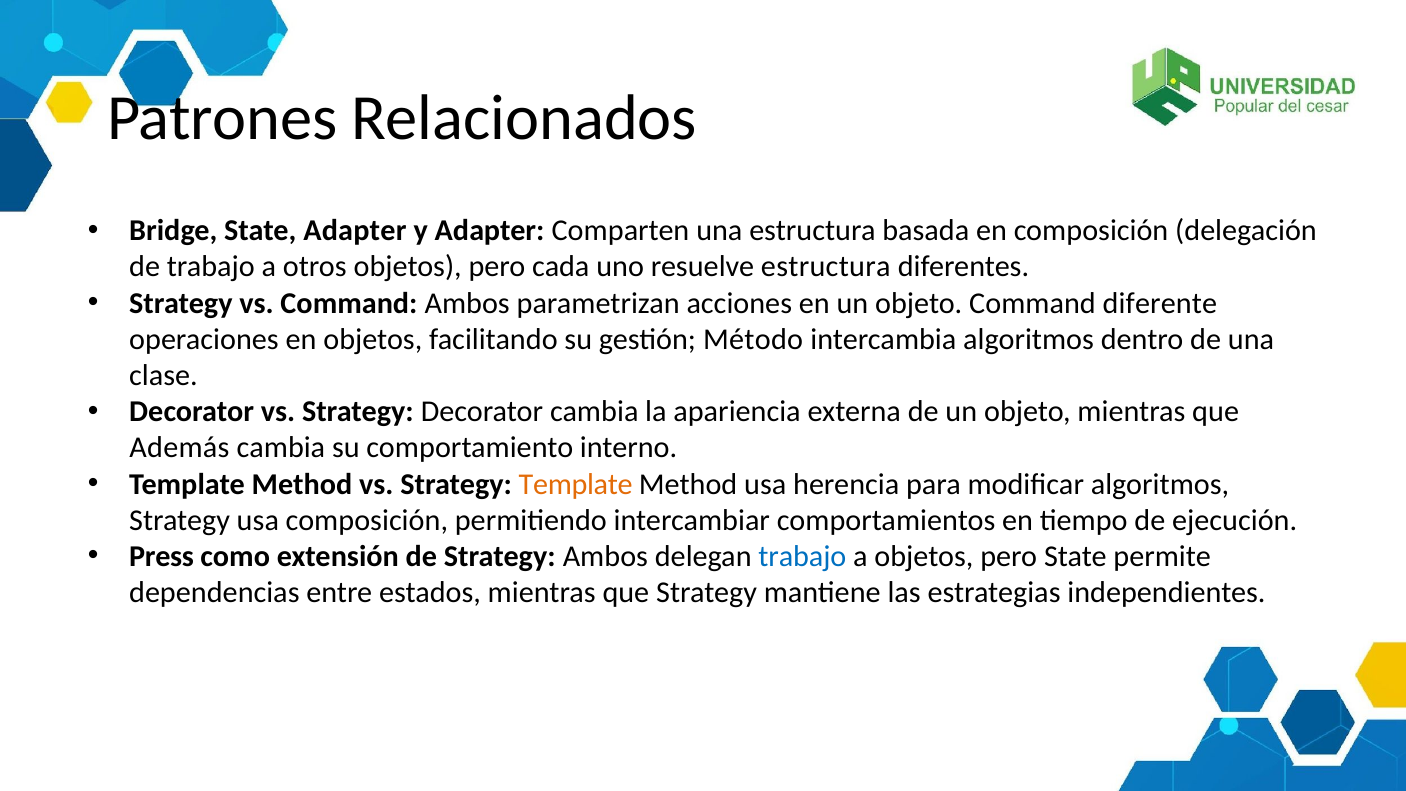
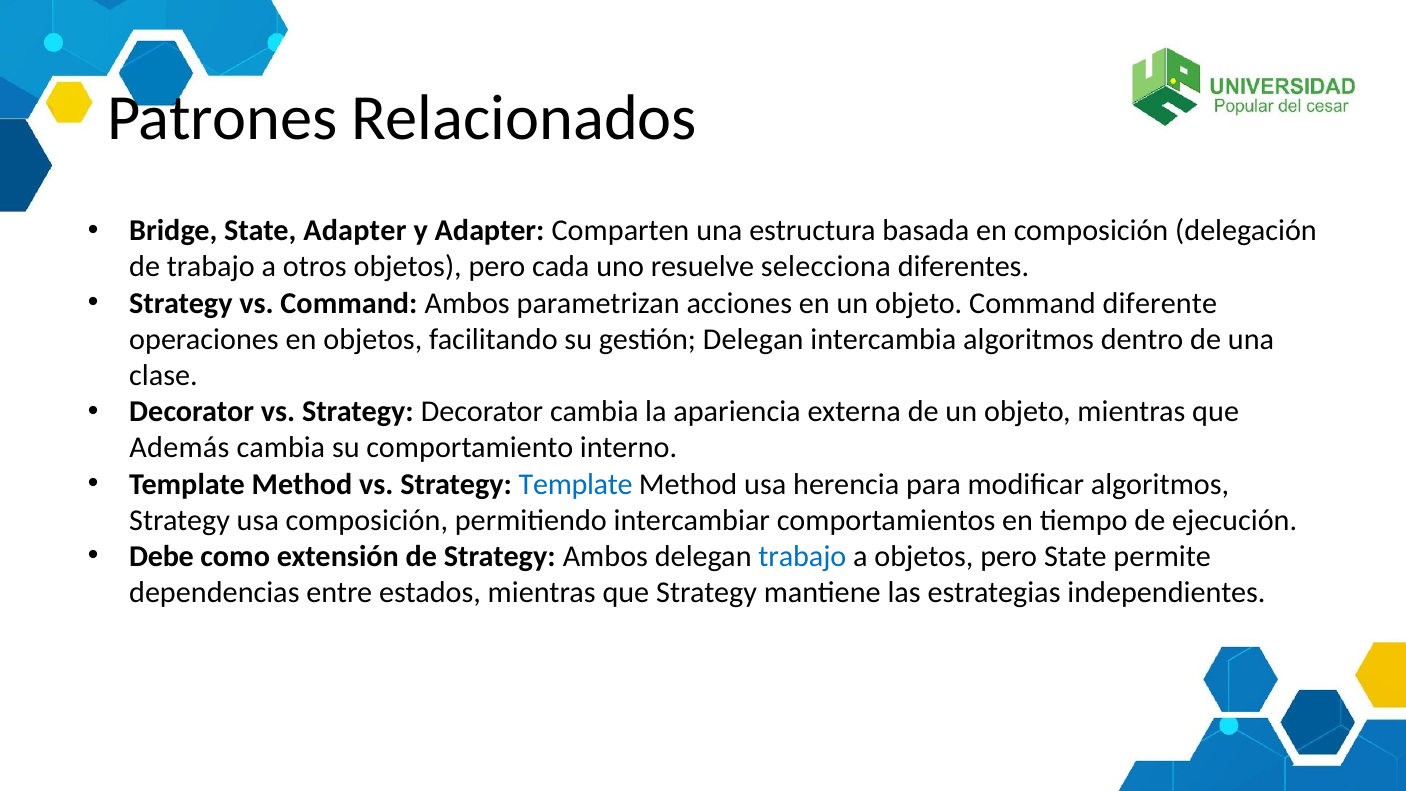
resuelve estructura: estructura -> selecciona (826, 267)
gestión Método: Método -> Delegan (753, 339)
Template colour: orange -> blue (576, 484)
Press: Press -> Debe (162, 557)
